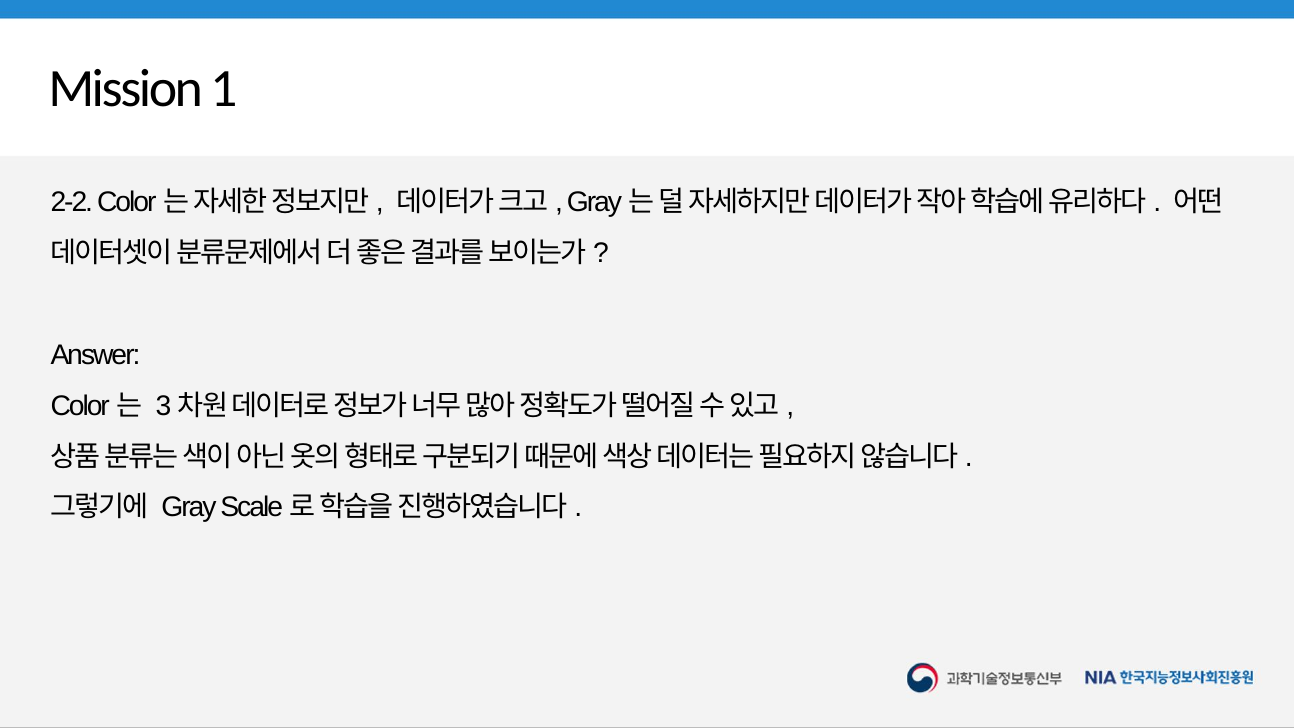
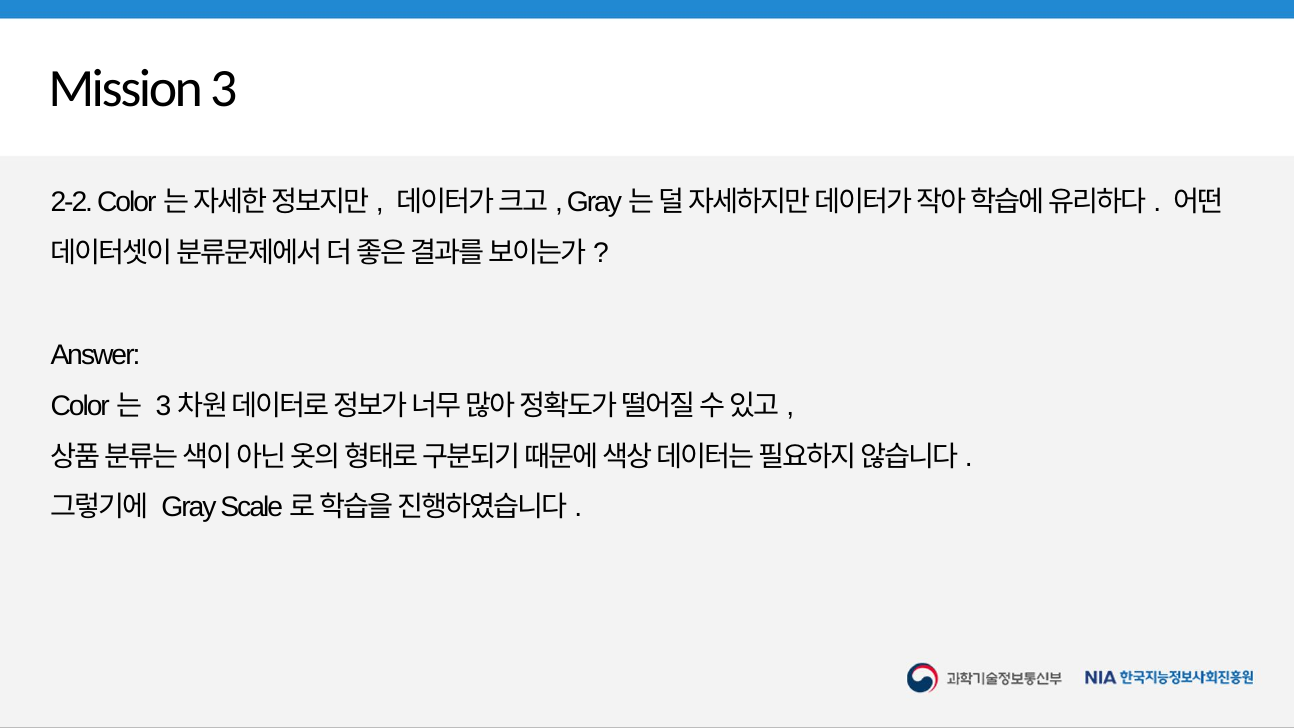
1: 1 -> 3 (224, 88)
